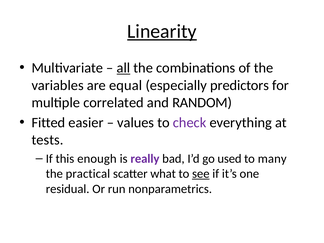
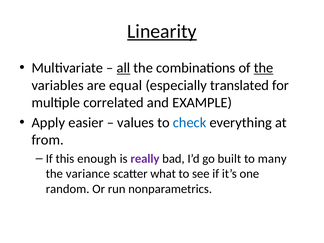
the underline: none -> present (264, 68)
predictors: predictors -> translated (240, 85)
RANDOM: RANDOM -> EXAMPLE (202, 103)
Fitted: Fitted -> Apply (48, 123)
check colour: purple -> blue (190, 123)
tests: tests -> from (48, 140)
used: used -> built (229, 159)
practical: practical -> variance (88, 174)
see underline: present -> none (201, 174)
residual: residual -> random (68, 189)
